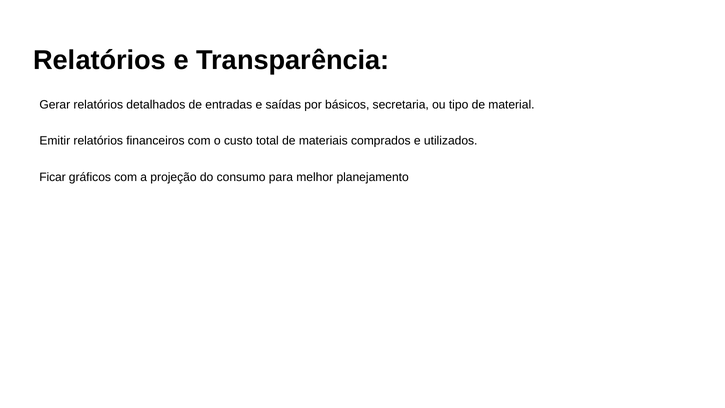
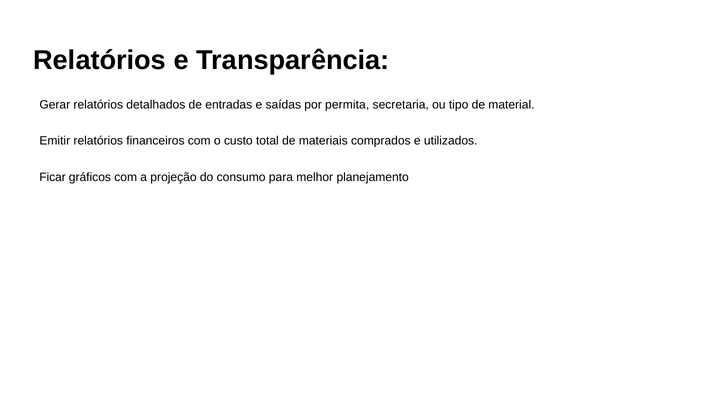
básicos: básicos -> permita (347, 104)
